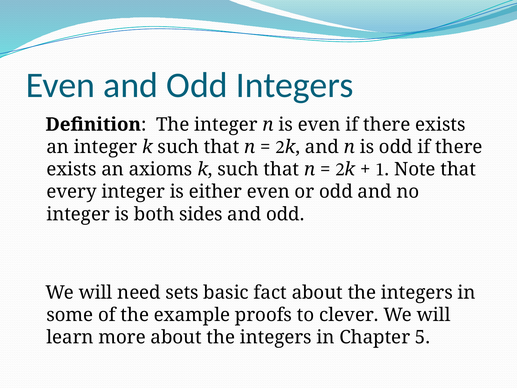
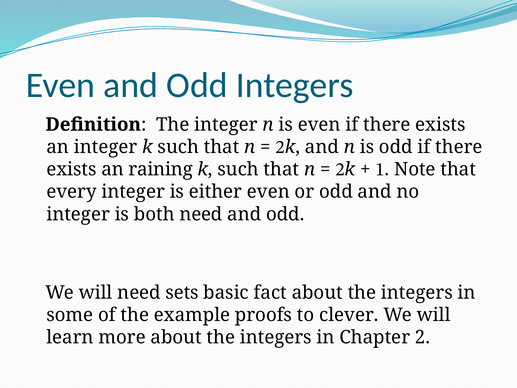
axioms: axioms -> raining (161, 169)
both sides: sides -> need (201, 214)
Chapter 5: 5 -> 2 (423, 337)
